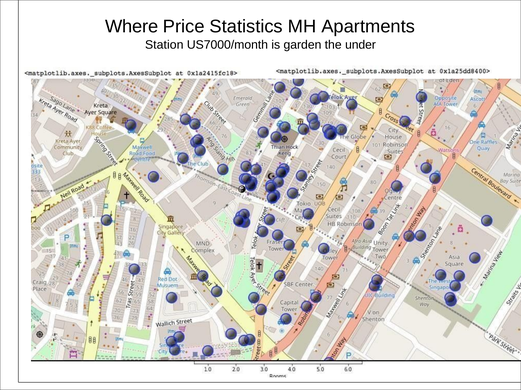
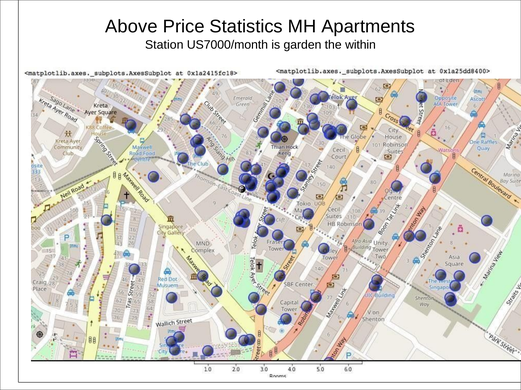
Where: Where -> Above (131, 26)
under: under -> within (361, 45)
